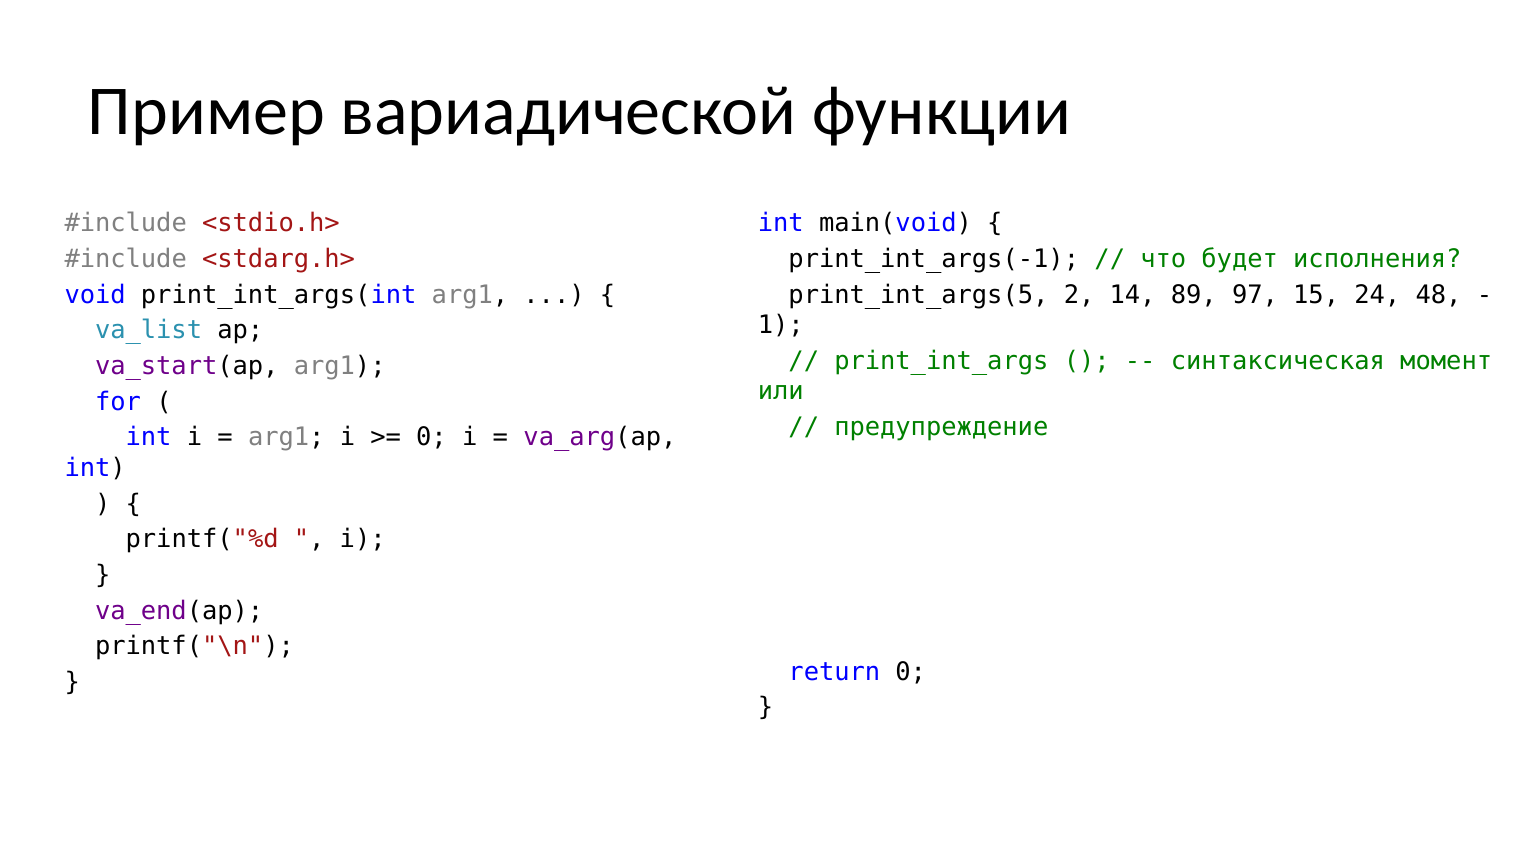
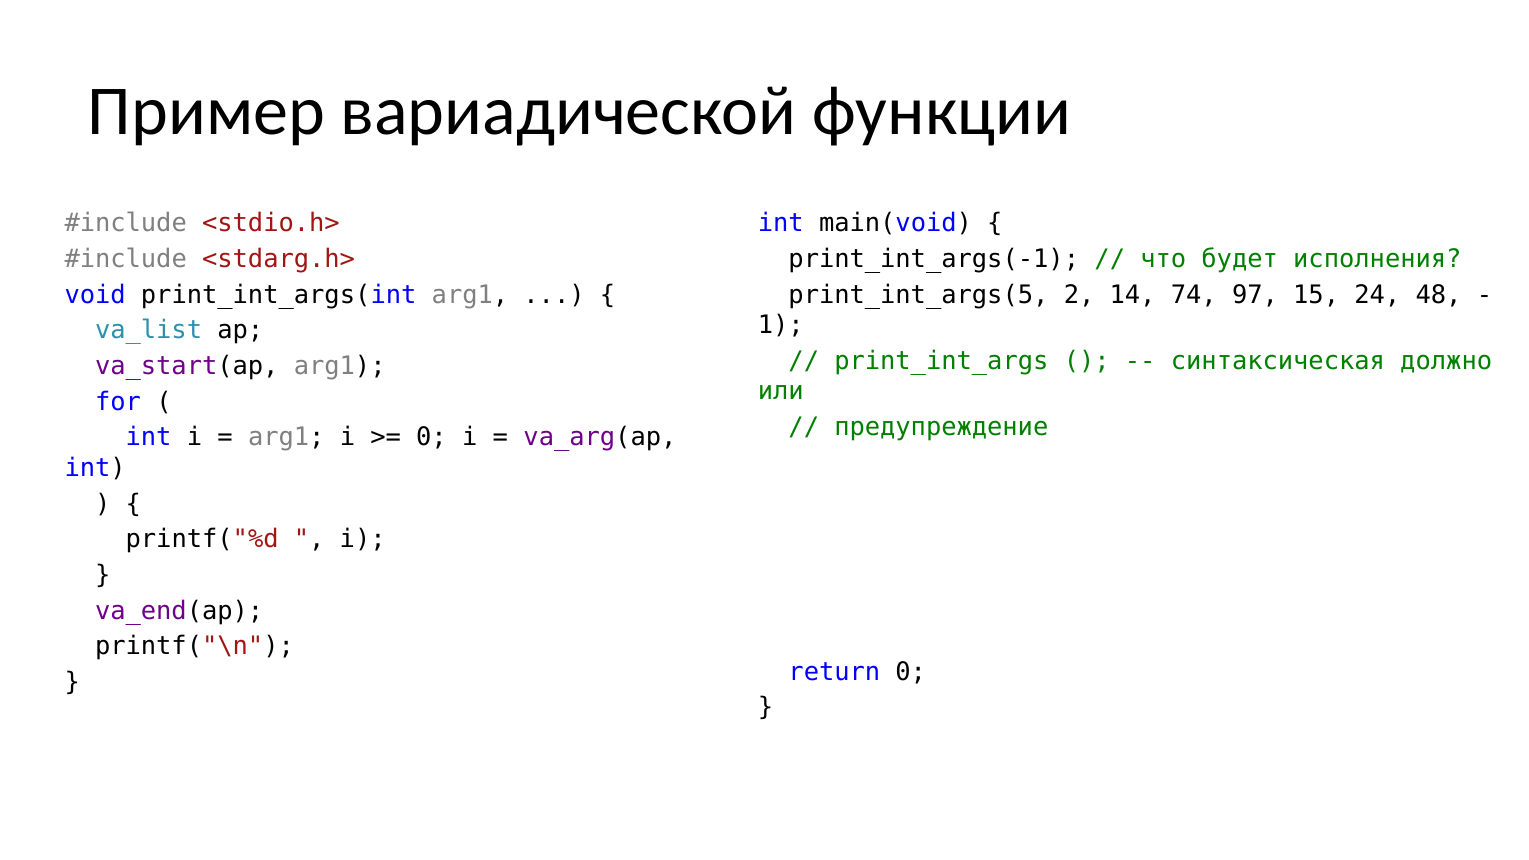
89: 89 -> 74 (1194, 295)
момент: момент -> должно (1446, 361)
